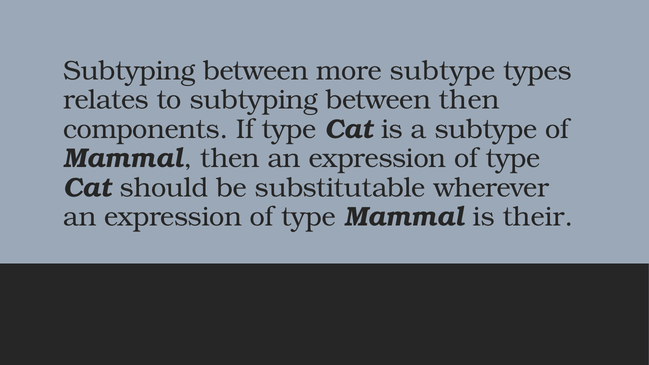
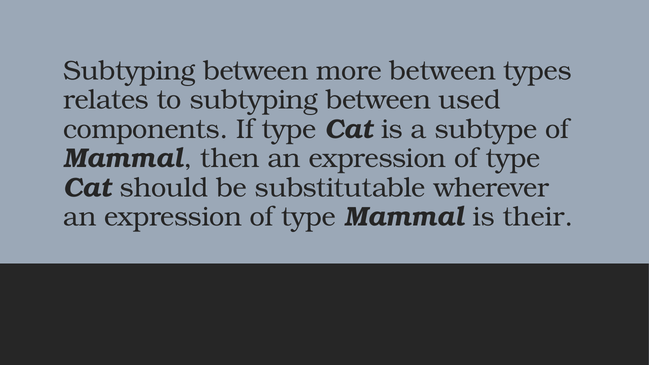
more subtype: subtype -> between (443, 71)
between then: then -> used (470, 100)
